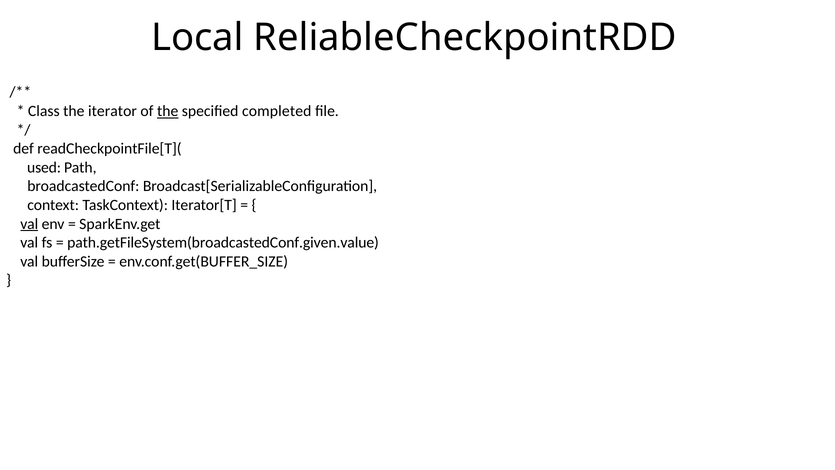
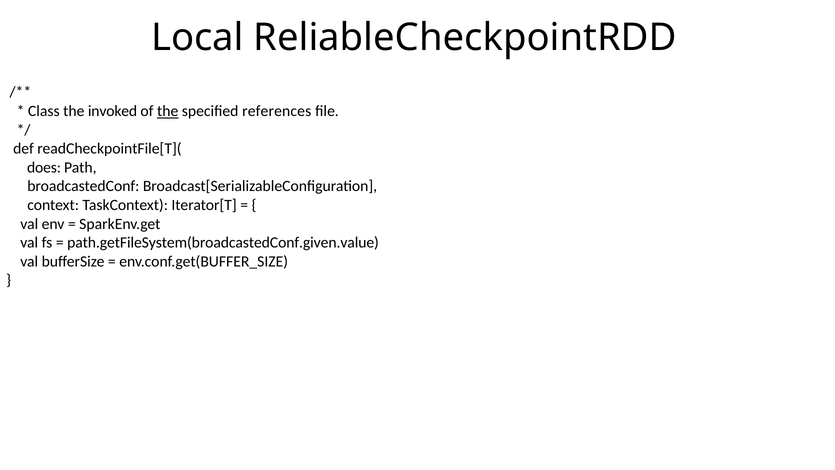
iterator: iterator -> invoked (113, 111)
completed: completed -> references (277, 111)
used: used -> does (44, 167)
val underline: present -> none (29, 224)
